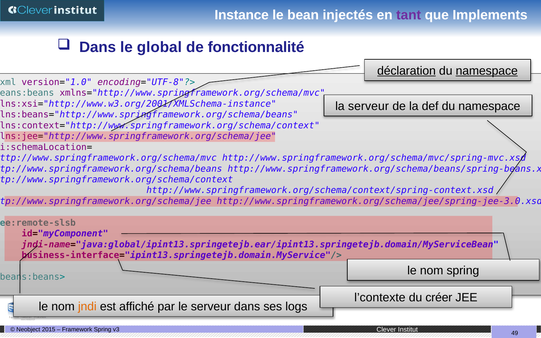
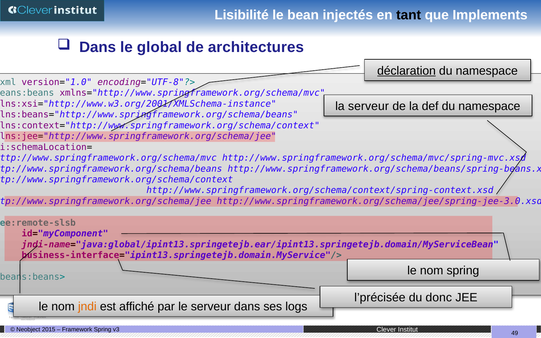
Instance: Instance -> Lisibilité (242, 15)
tant colour: purple -> black (409, 15)
fonctionnalité: fonctionnalité -> architectures (256, 47)
namespace underline: present -> none (487, 71)
l’contexte: l’contexte -> l’précisée (380, 298)
créer: créer -> donc (439, 298)
